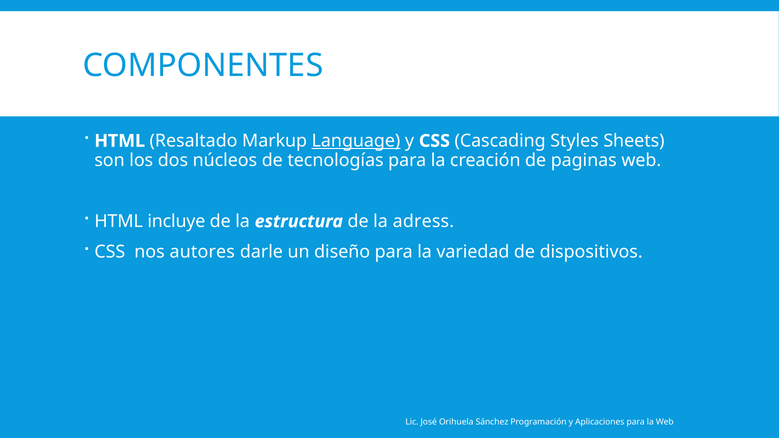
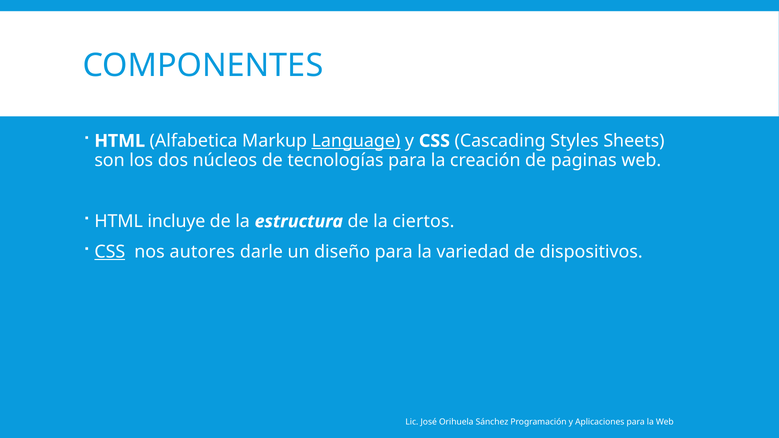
Resaltado: Resaltado -> Alfabetica (194, 141)
adress: adress -> ciertos (423, 222)
CSS underline: none -> present (110, 252)
